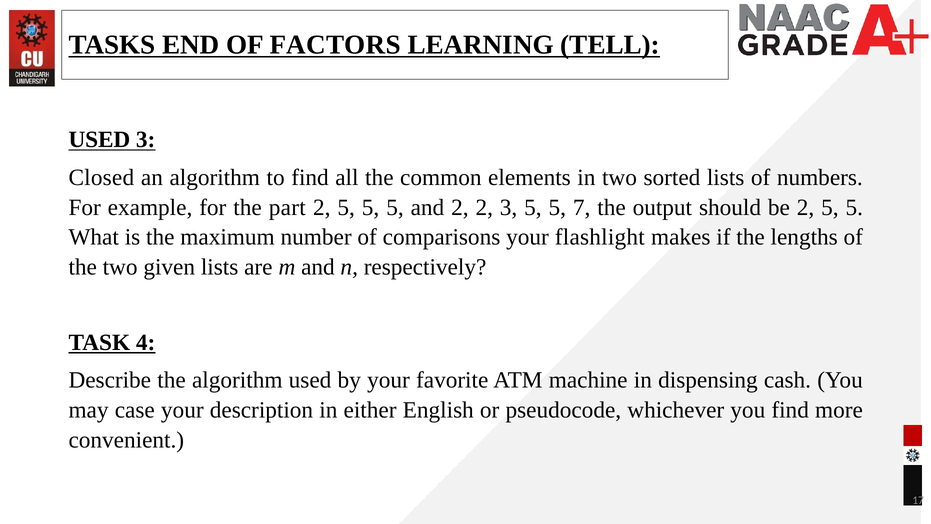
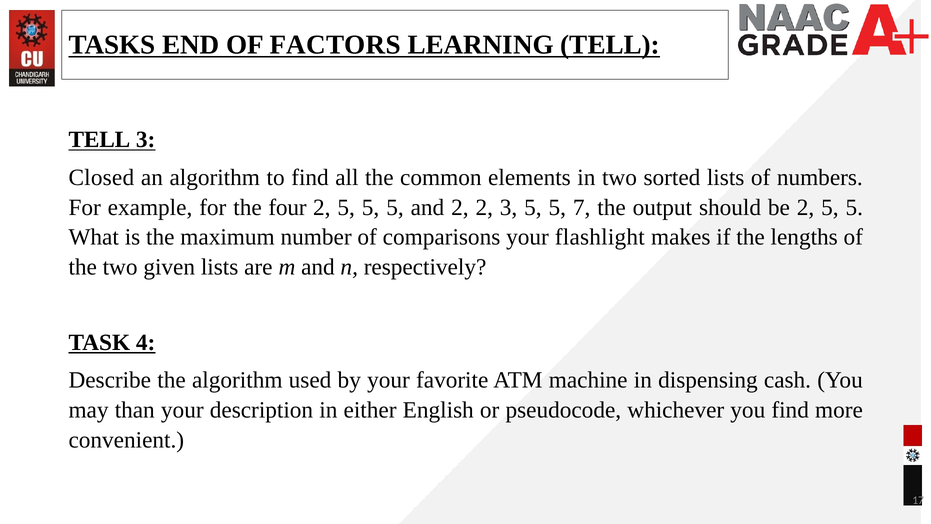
USED: USED -> TELL (99, 140)
part: part -> four (288, 207)
case: case -> than (135, 410)
